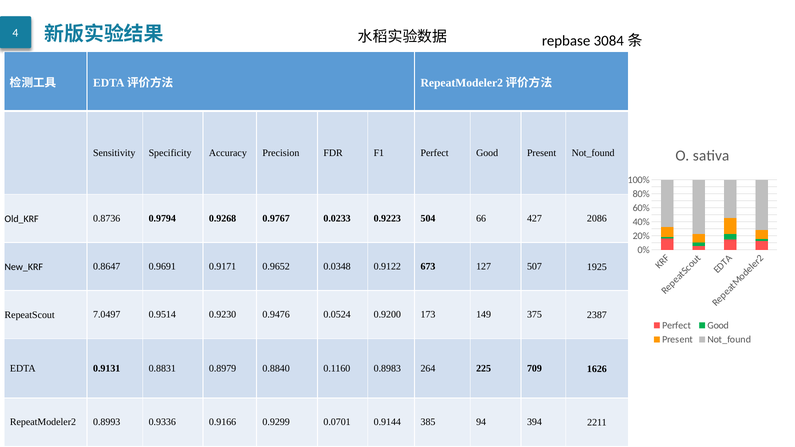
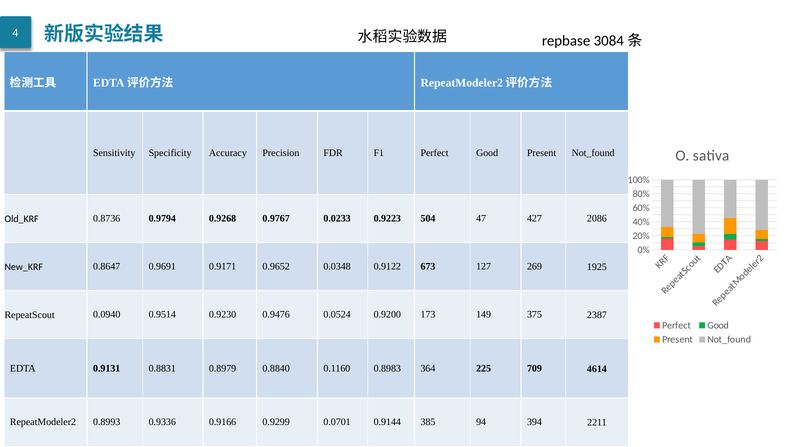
66: 66 -> 47 (481, 218)
507: 507 -> 269 (534, 267)
7.0497: 7.0497 -> 0.0940 (107, 315)
264: 264 -> 364 (428, 369)
1626: 1626 -> 4614 (597, 369)
